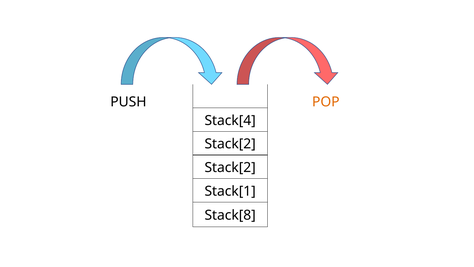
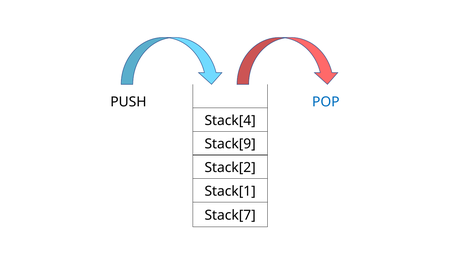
POP colour: orange -> blue (326, 102)
Stack[2: Stack[2 -> Stack[9 (230, 144)
Stack[8: Stack[8 -> Stack[7 (230, 215)
